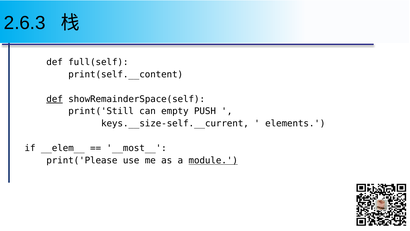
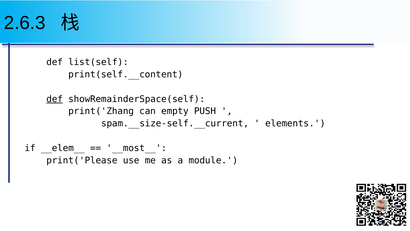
full(self: full(self -> list(self (98, 62)
print('Still: print('Still -> print('Zhang (101, 111)
keys.__size-self.__current: keys.__size-self.__current -> spam.__size-self.__current (175, 123)
module underline: present -> none (213, 160)
